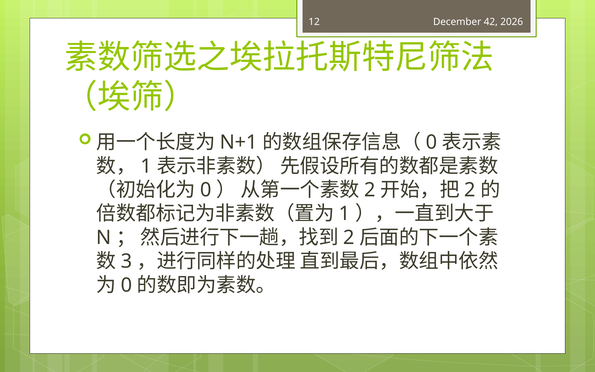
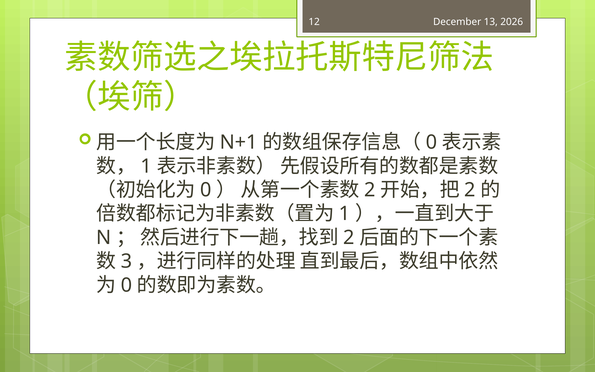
42: 42 -> 13 (491, 22)
